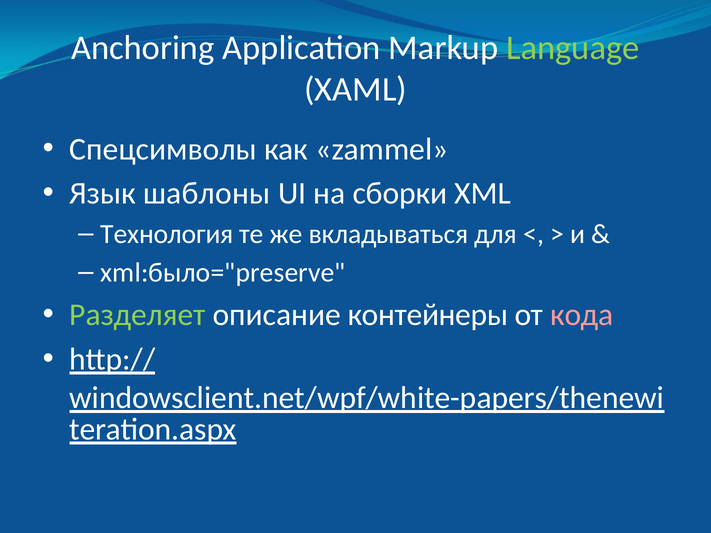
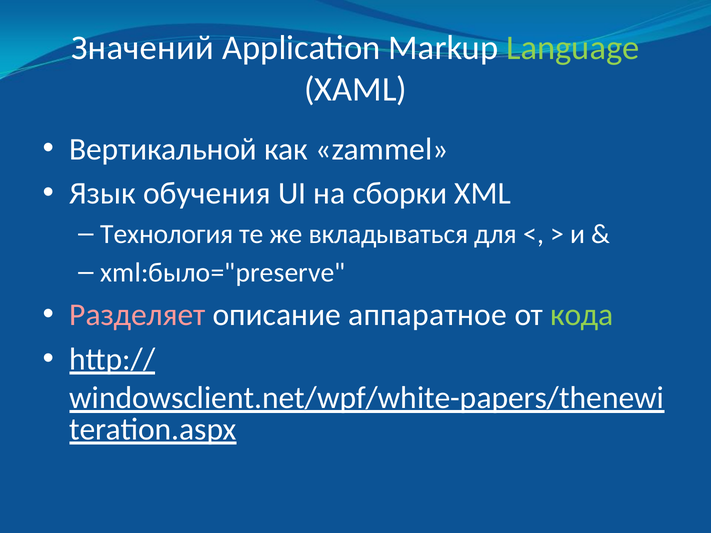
Anchoring: Anchoring -> Значений (143, 48)
Спецсимволы: Спецсимволы -> Вертикальной (163, 149)
шаблоны: шаблоны -> обучения (207, 193)
Разделяет colour: light green -> pink (137, 315)
контейнеры: контейнеры -> аппаратное (428, 315)
кода colour: pink -> light green (582, 315)
